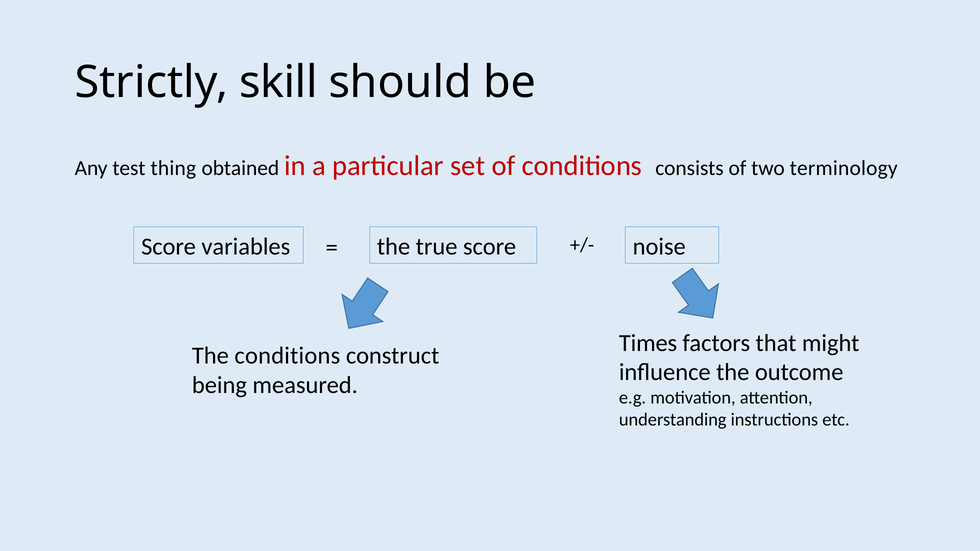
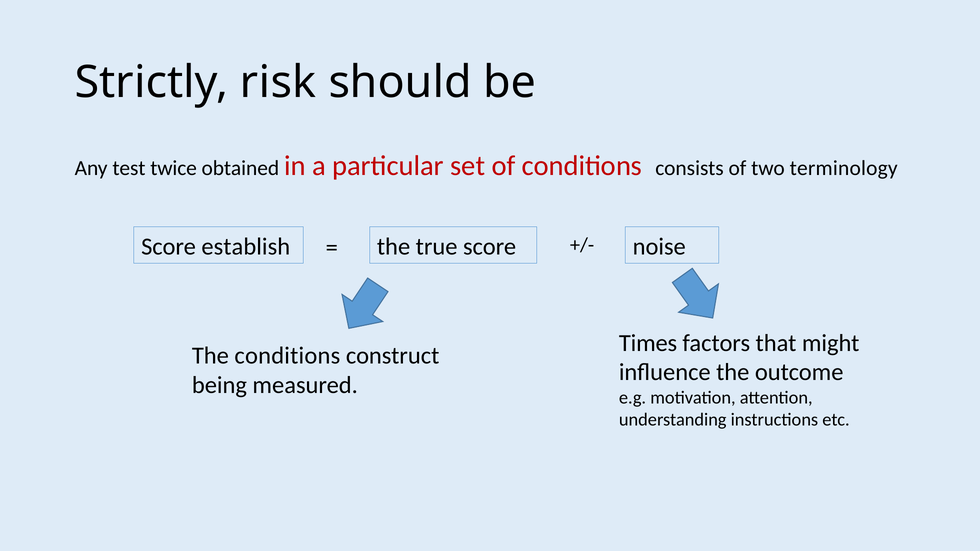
skill: skill -> risk (278, 82)
thing: thing -> twice (174, 168)
variables: variables -> establish (246, 247)
